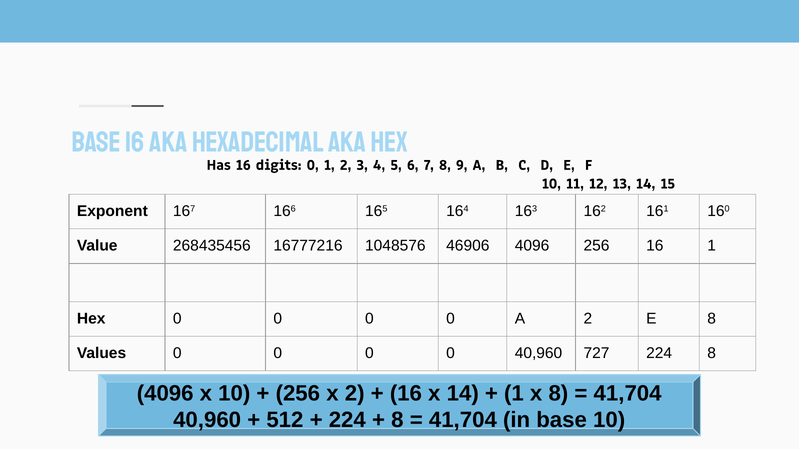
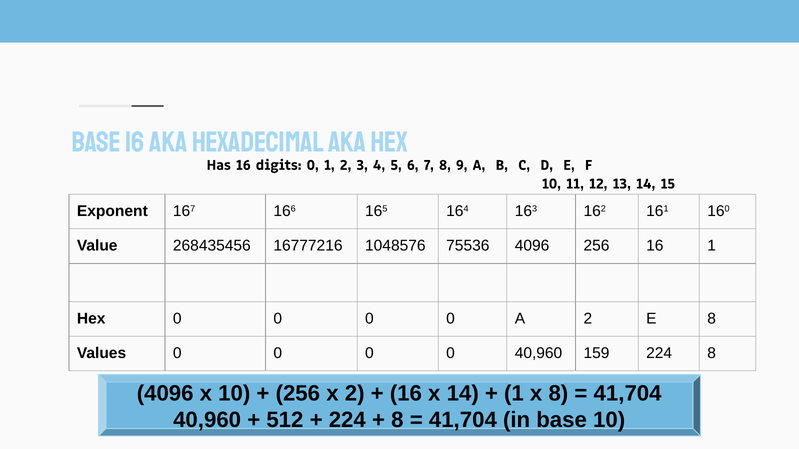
46906: 46906 -> 75536 (468, 246)
727: 727 -> 159 (597, 354)
